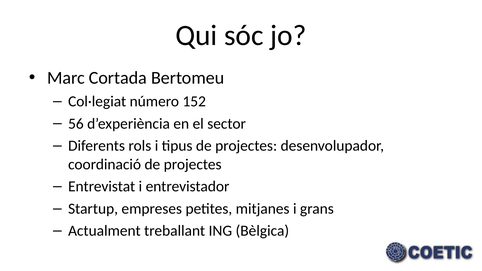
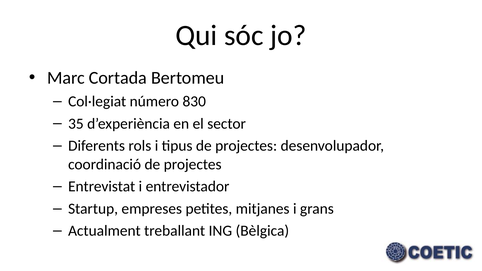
152: 152 -> 830 (194, 101)
56: 56 -> 35 (76, 124)
